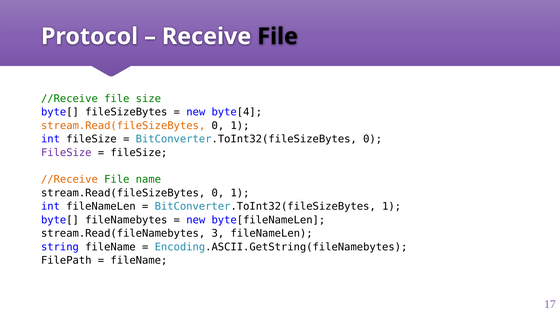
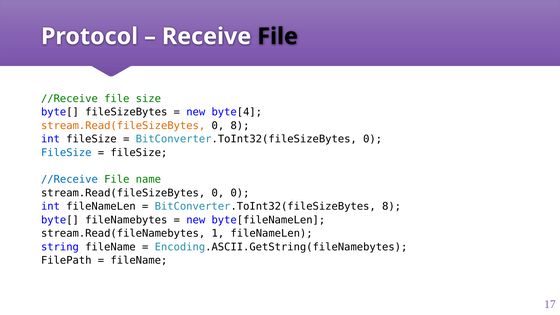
1: 1 -> 8 (240, 126)
FileSize colour: purple -> blue (66, 153)
//Receive colour: orange -> blue (69, 179)
1: 1 -> 0 (240, 193)
BitConverter.ToInt32(fileSizeBytes 1: 1 -> 8 (392, 206)
3: 3 -> 1 (218, 233)
